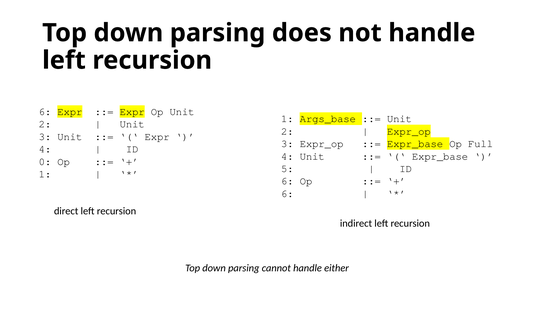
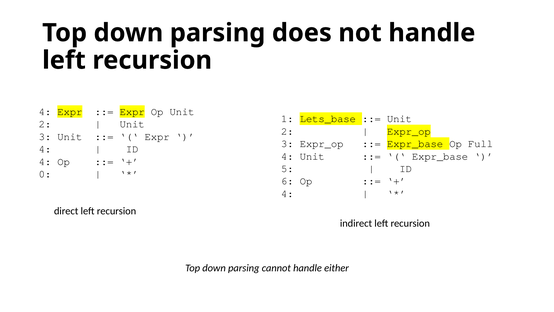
6: 6 -> 4 (45, 112)
Args_base: Args_base -> Lets_base (328, 119)
0: 0 -> 4 (45, 161)
1: 1 -> 0 (45, 174)
6: 6 -> 4 (287, 193)
